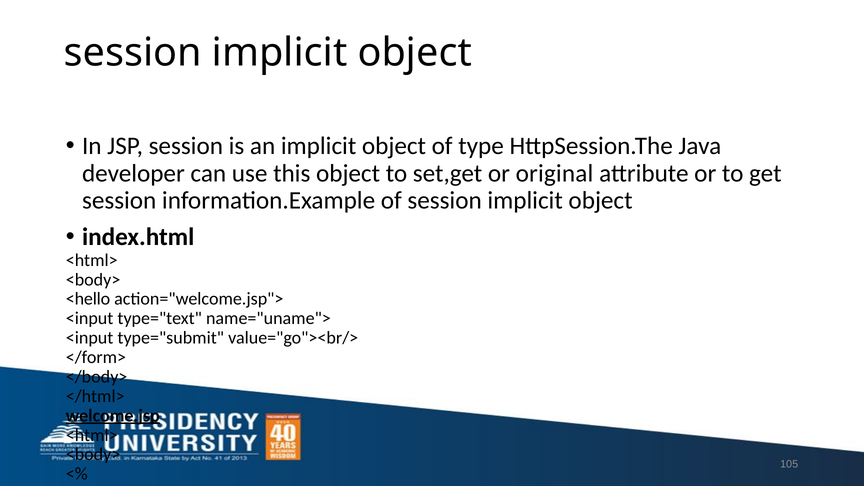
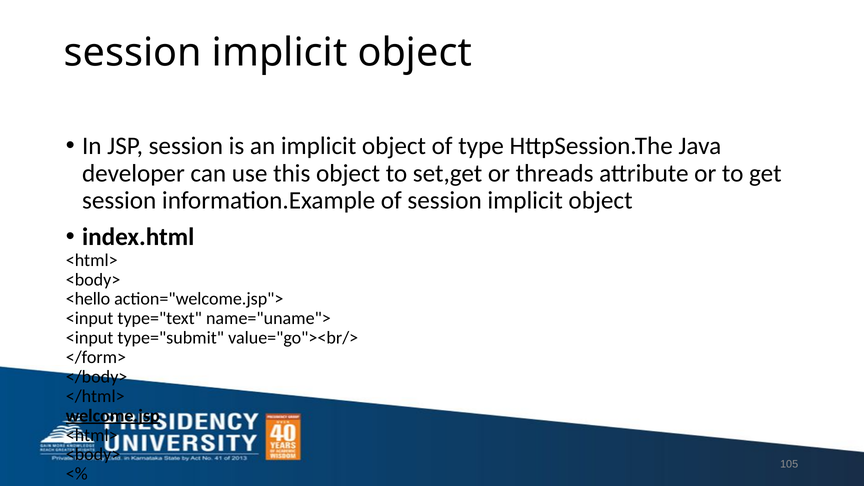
original: original -> threads (555, 173)
